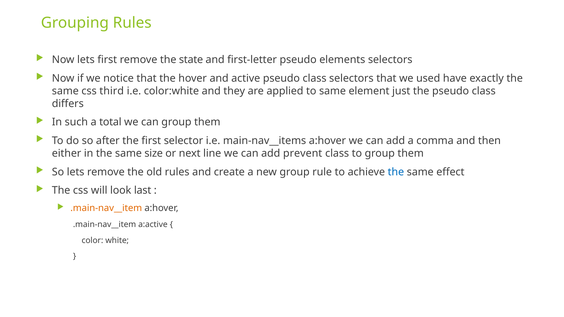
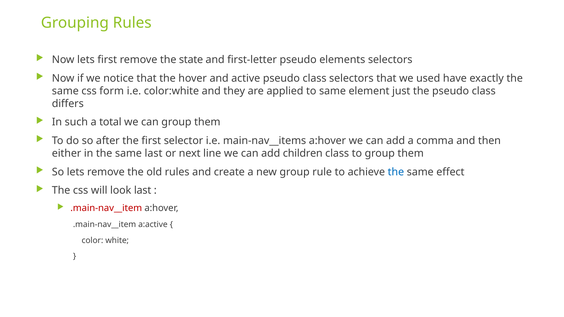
third: third -> form (112, 91)
same size: size -> last (154, 153)
prevent: prevent -> children (303, 153)
.main-nav__item colour: orange -> red (106, 208)
